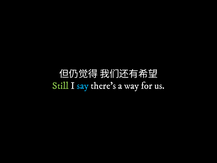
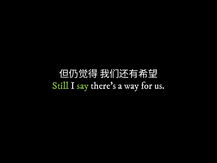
say colour: light blue -> light green (83, 86)
